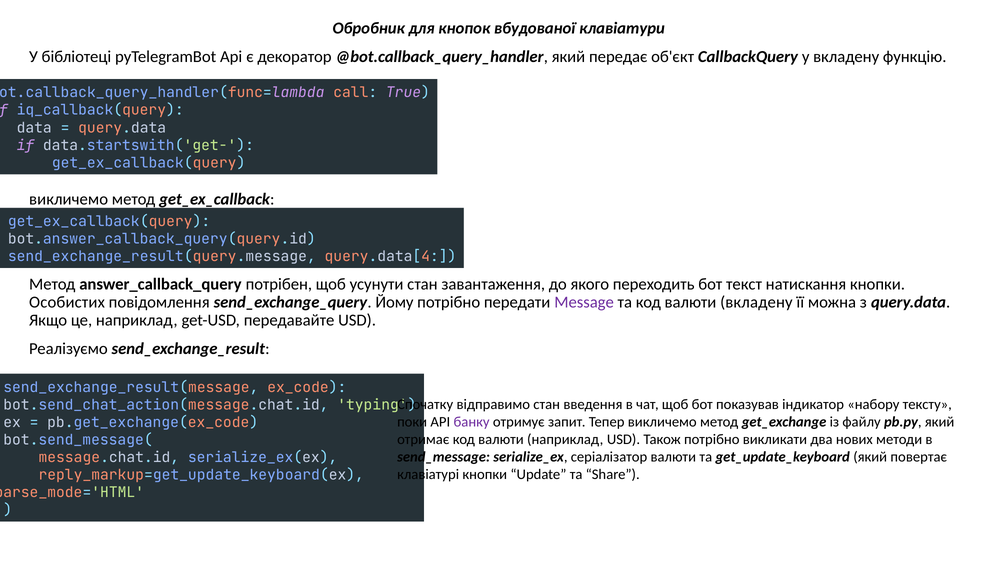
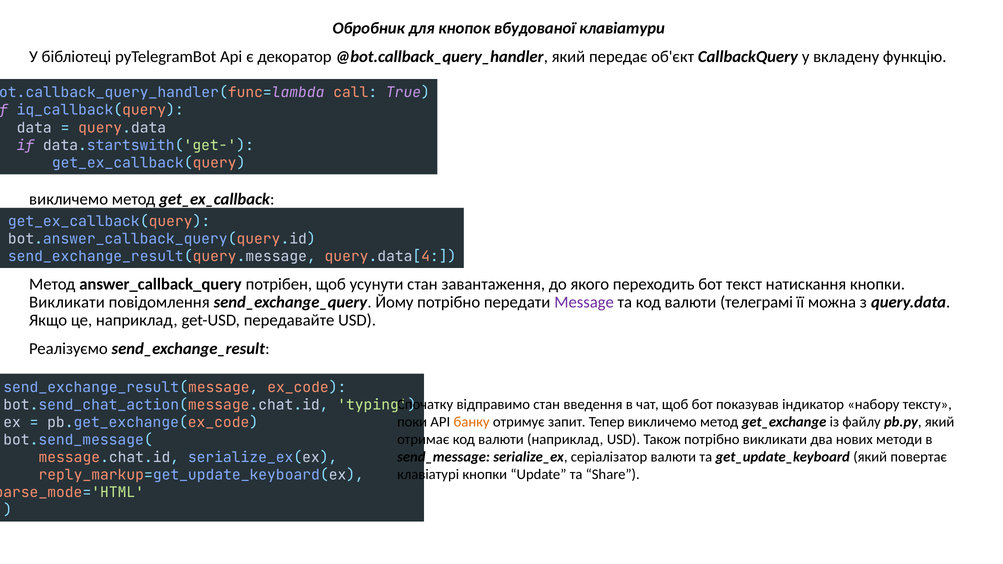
Особистих: Особистих -> Викликати (67, 302)
валюти вкладену: вкладену -> телеграмі (757, 302)
банку colour: purple -> orange (472, 422)
